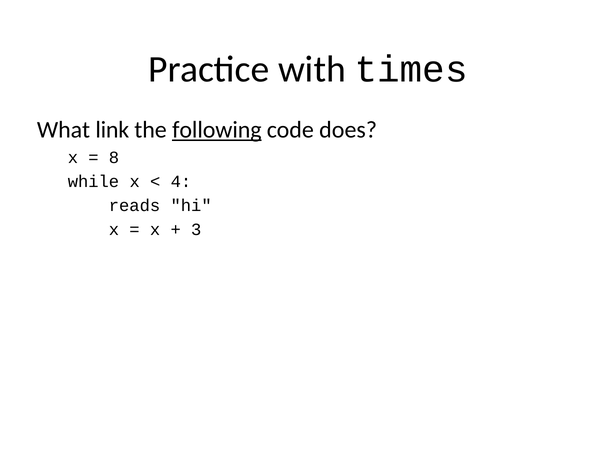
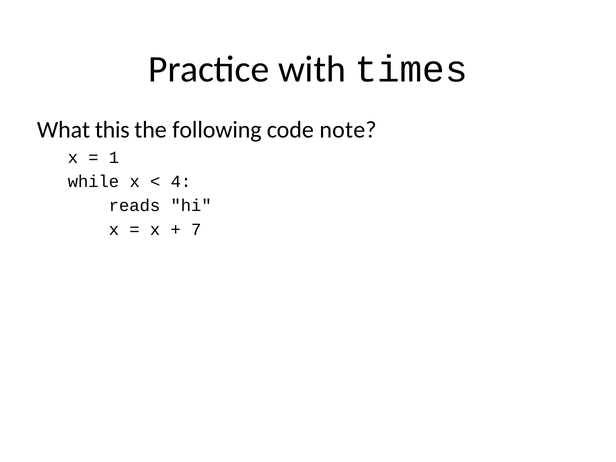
link: link -> this (112, 130)
following underline: present -> none (217, 130)
does: does -> note (348, 130)
8: 8 -> 1 (114, 158)
3: 3 -> 7 (196, 229)
